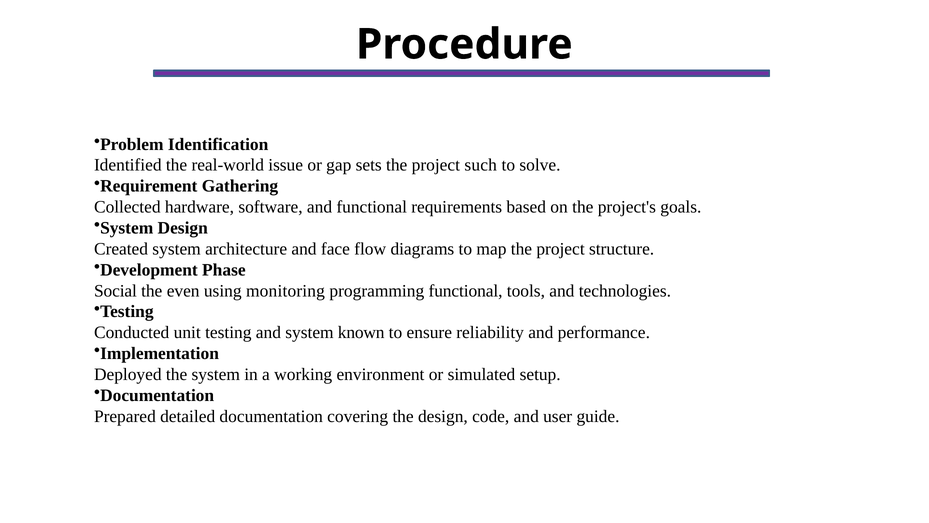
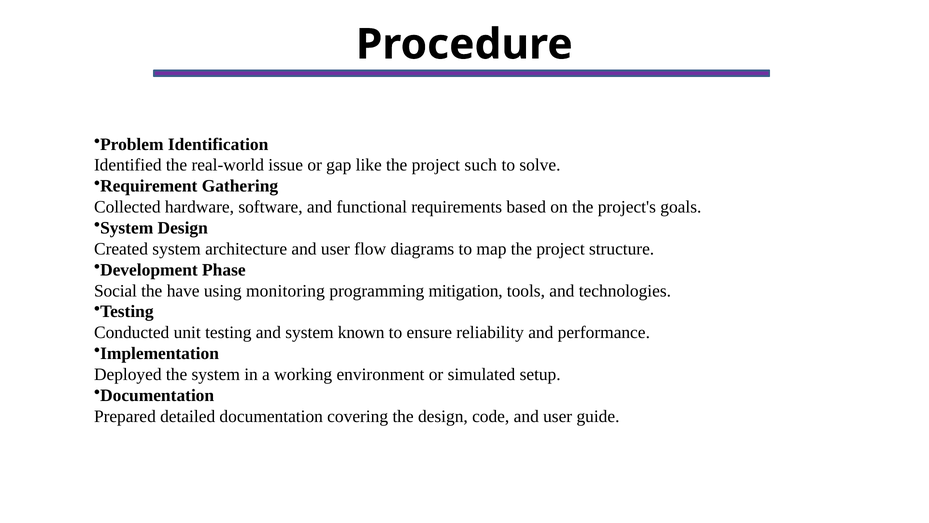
sets: sets -> like (369, 165)
architecture and face: face -> user (335, 249)
even: even -> have (183, 291)
programming functional: functional -> mitigation (466, 291)
